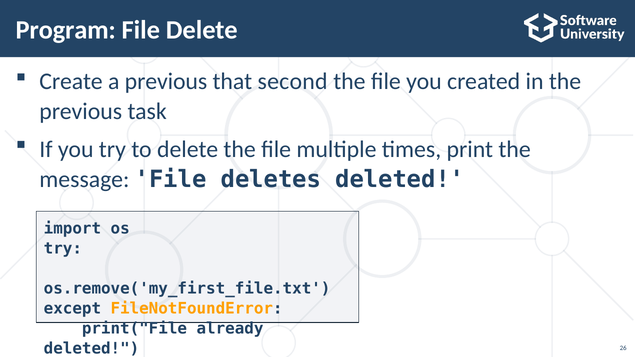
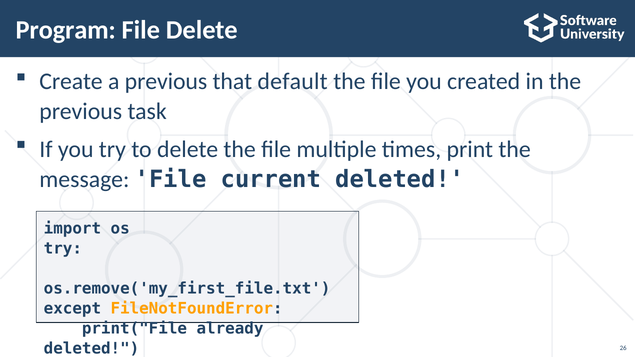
second: second -> default (293, 82)
deletes: deletes -> current (271, 180)
